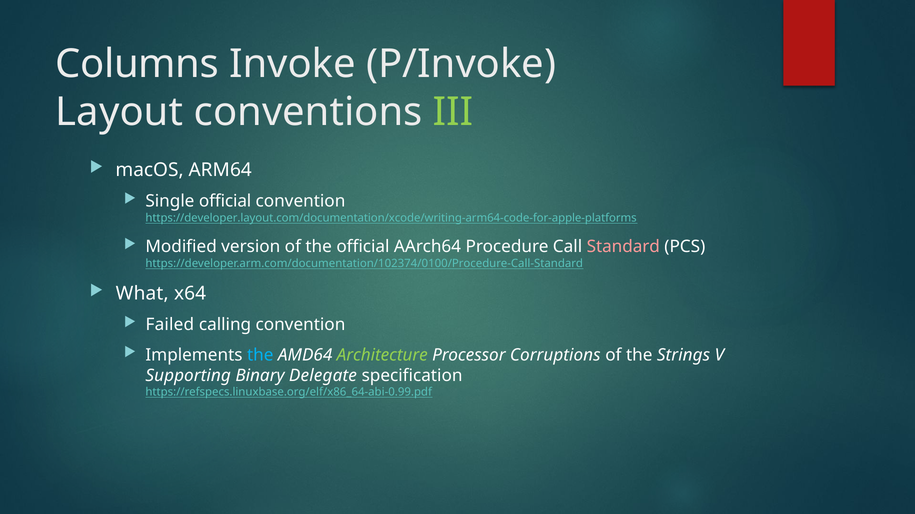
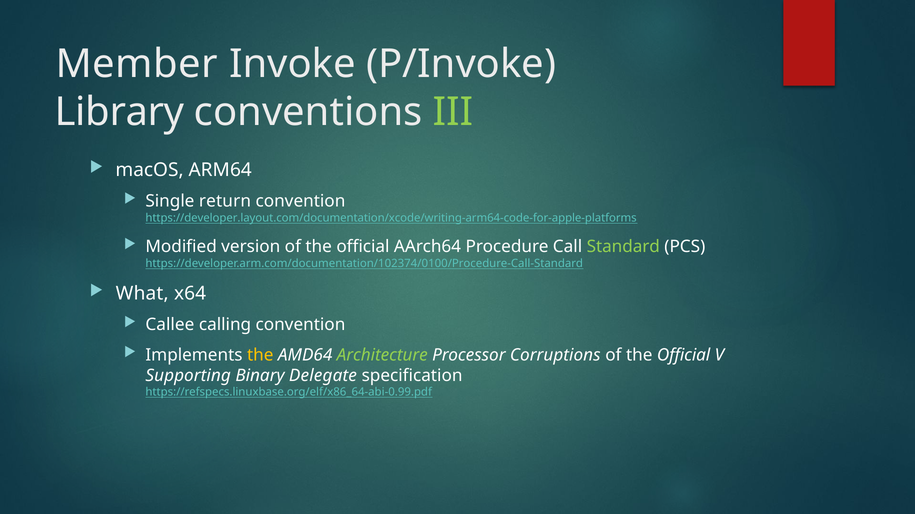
Columns: Columns -> Member (137, 64)
Layout: Layout -> Library (120, 112)
Single official: official -> return (225, 201)
Standard colour: pink -> light green (623, 247)
Failed: Failed -> Callee (170, 325)
the colour: light blue -> yellow (260, 355)
Strings: Strings -> Official (684, 355)
